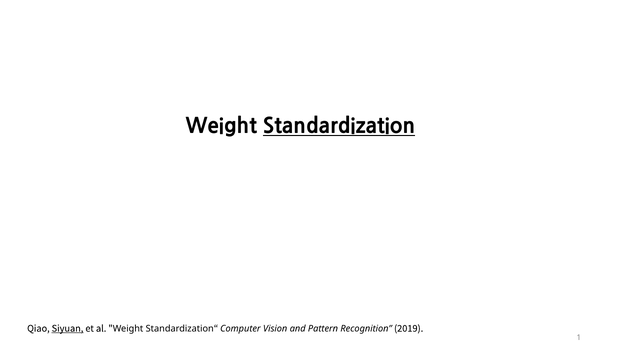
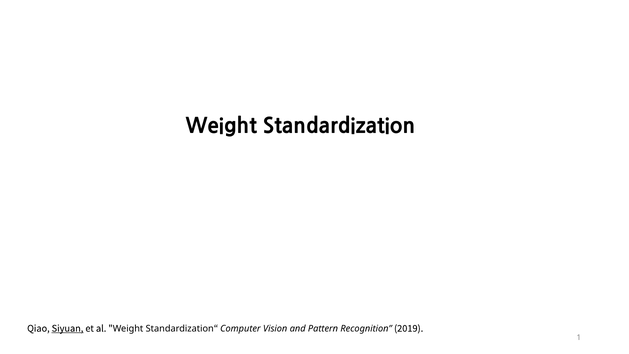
Standardization underline: present -> none (339, 127)
